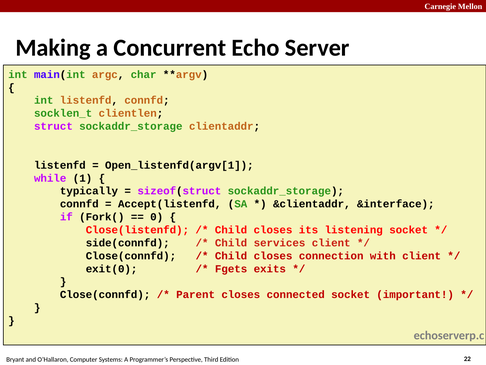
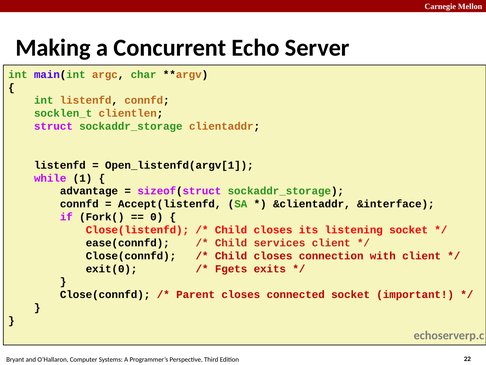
typically: typically -> advantage (89, 191)
side(connfd: side(connfd -> ease(connfd (128, 243)
